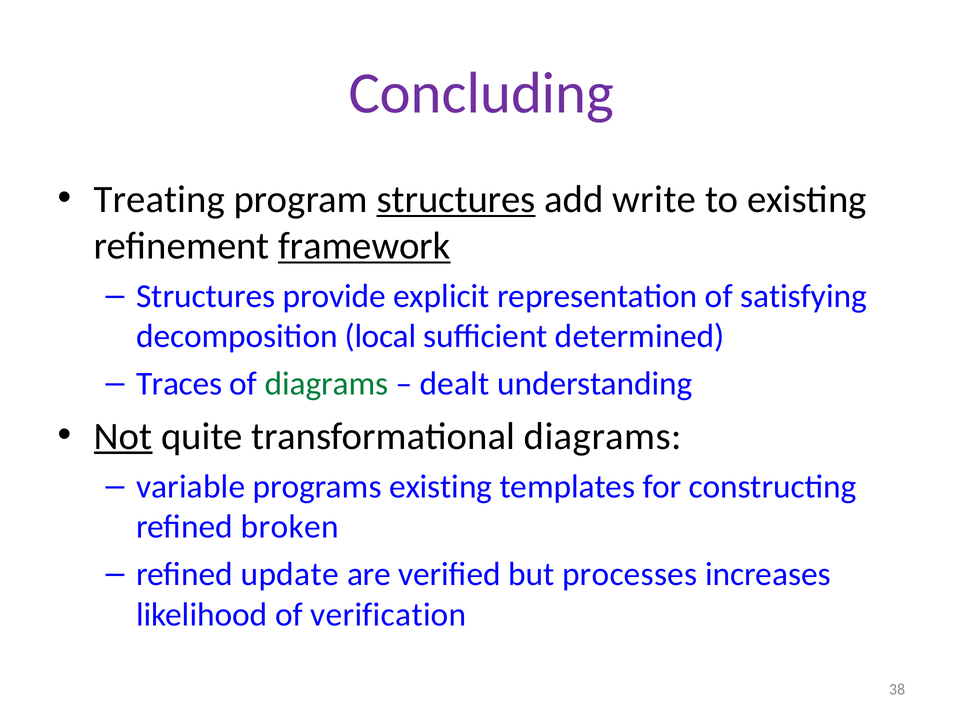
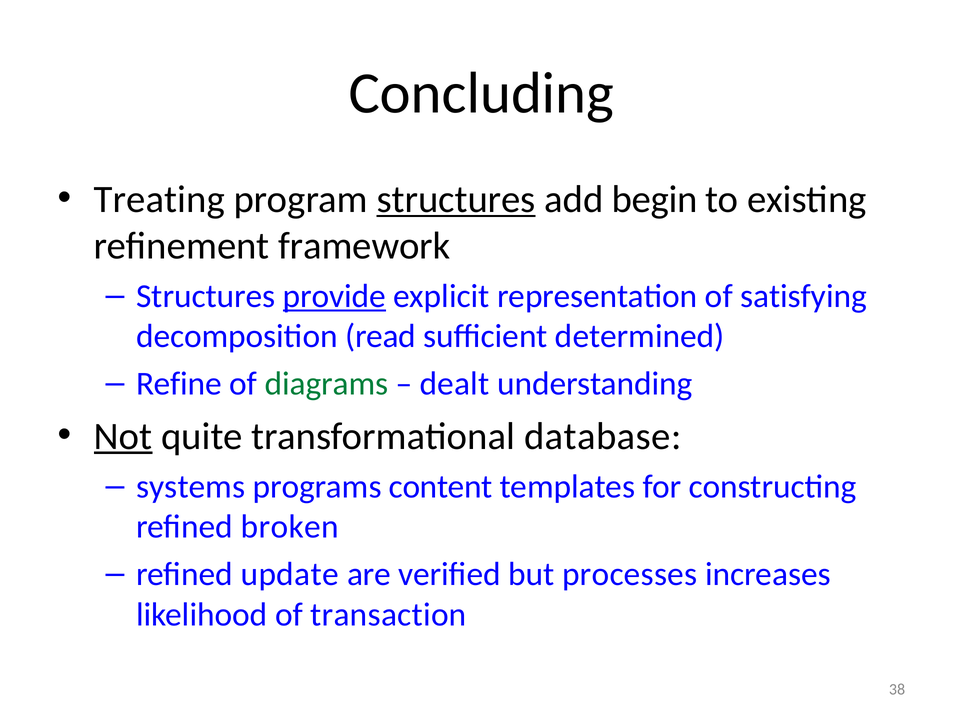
Concluding colour: purple -> black (481, 93)
write: write -> begin (655, 199)
framework underline: present -> none (364, 246)
provide underline: none -> present (334, 296)
local: local -> read (381, 336)
Traces: Traces -> Refine (179, 384)
transformational diagrams: diagrams -> database (603, 436)
variable: variable -> systems (191, 487)
programs existing: existing -> content (441, 487)
verification: verification -> transaction (388, 615)
